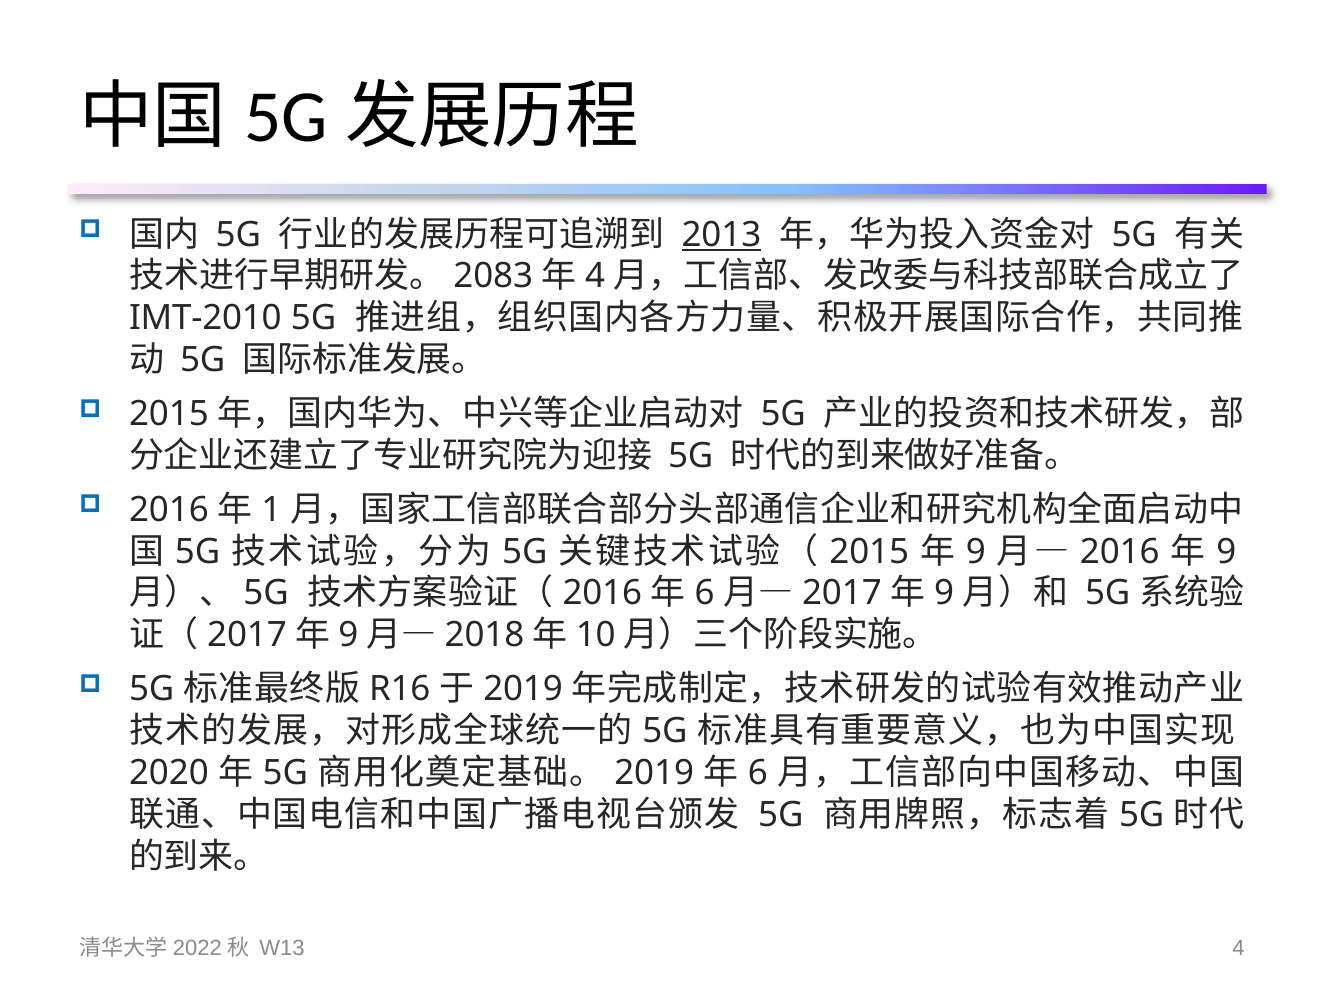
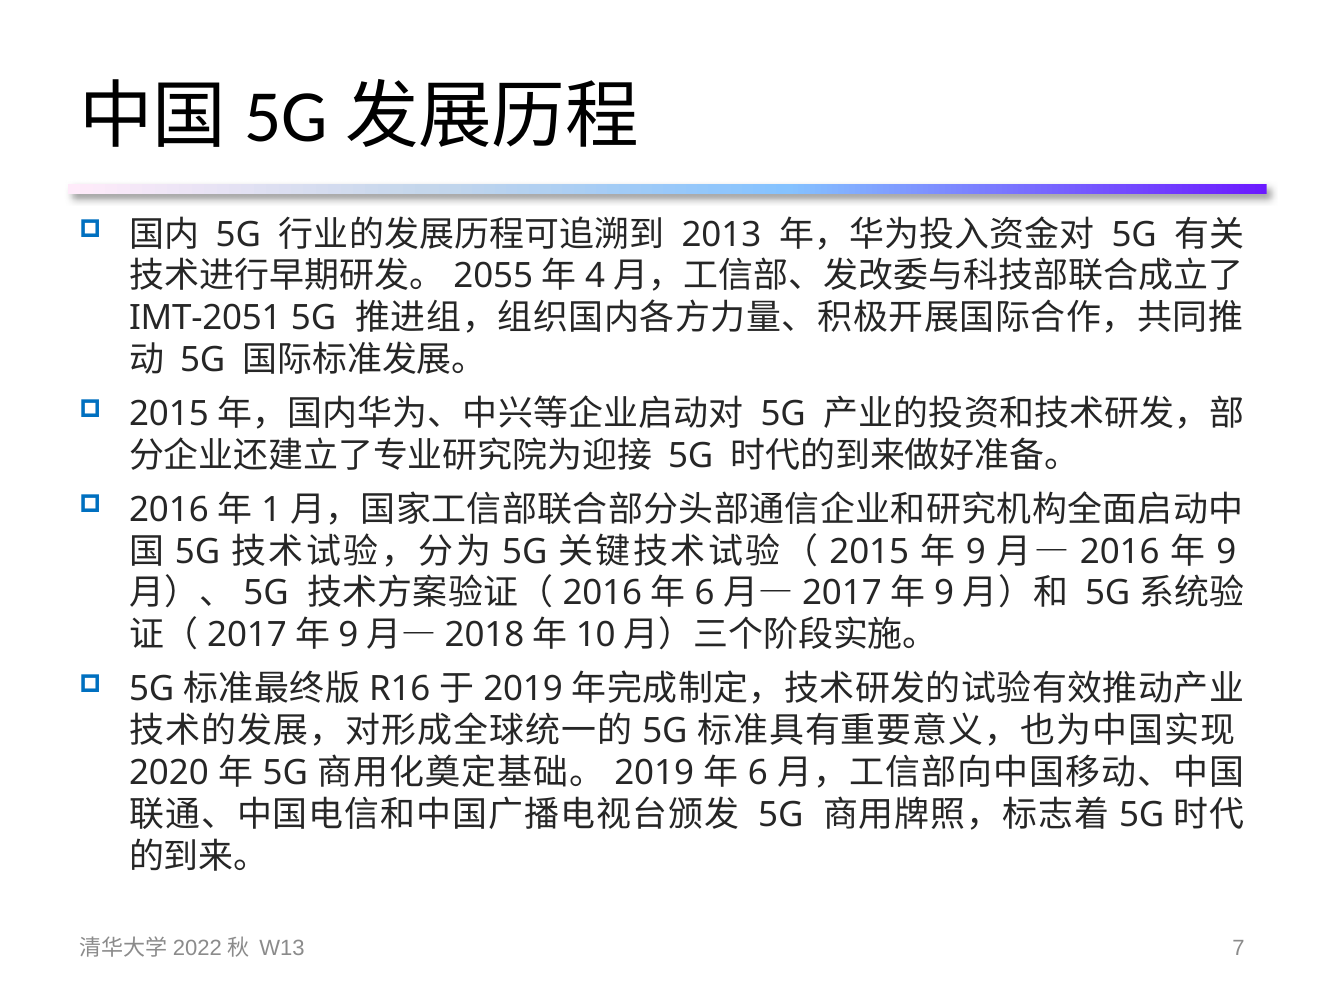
2013 underline: present -> none (721, 235)
2083: 2083 -> 2055 (493, 276)
IMT-2010: IMT-2010 -> IMT-2051 (205, 318)
W13 4: 4 -> 7 (1239, 948)
